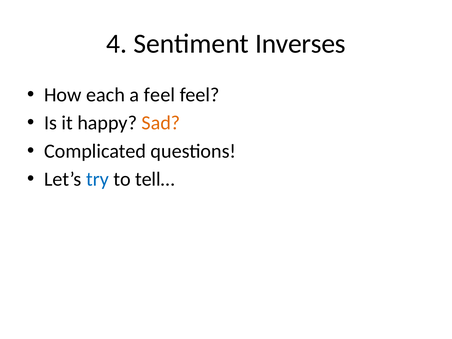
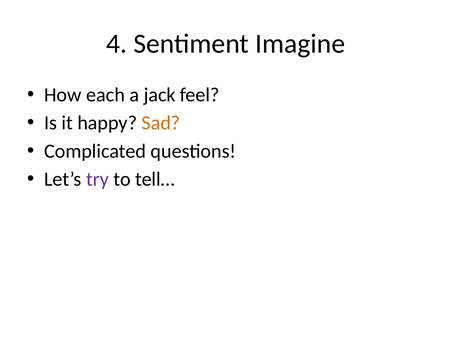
Inverses: Inverses -> Imagine (300, 44)
a feel: feel -> jack (160, 95)
try colour: blue -> purple (97, 179)
